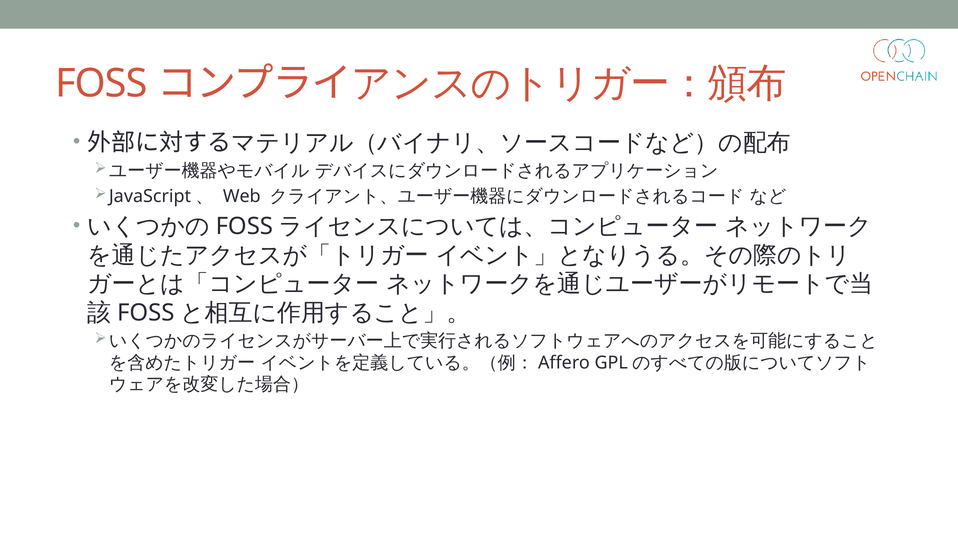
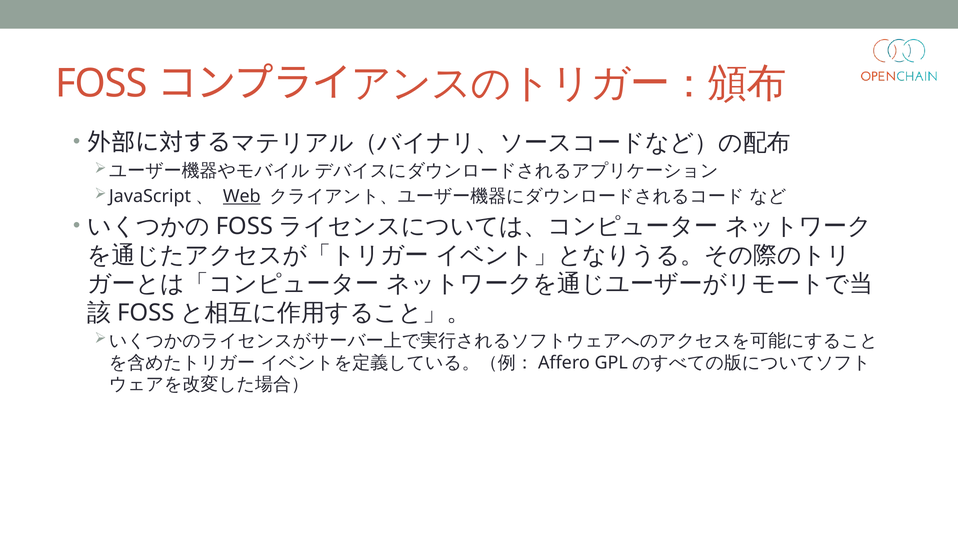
Web underline: none -> present (242, 196)
